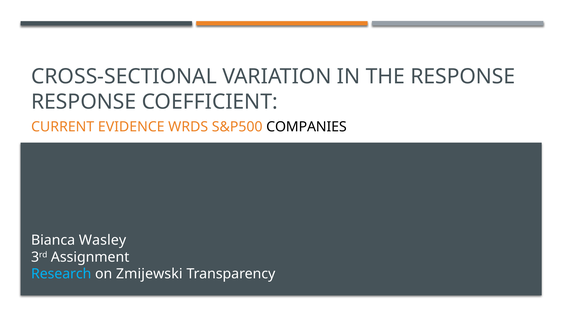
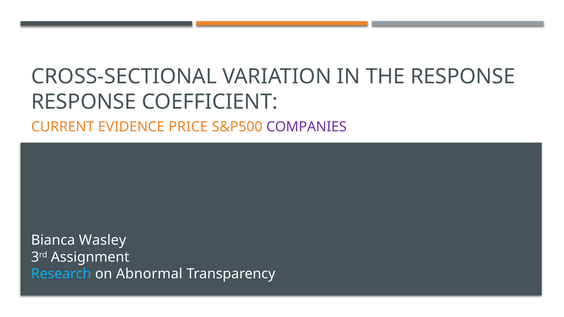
WRDS: WRDS -> PRICE (188, 127)
COMPANIES colour: black -> purple (306, 127)
Zmijewski: Zmijewski -> Abnormal (149, 274)
